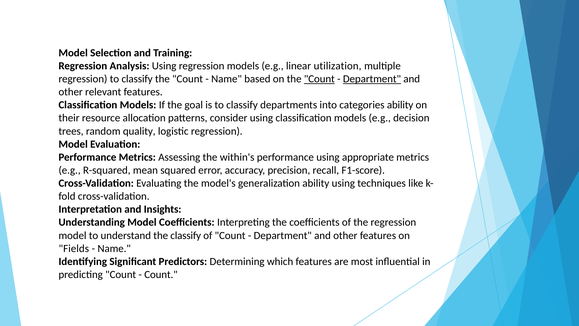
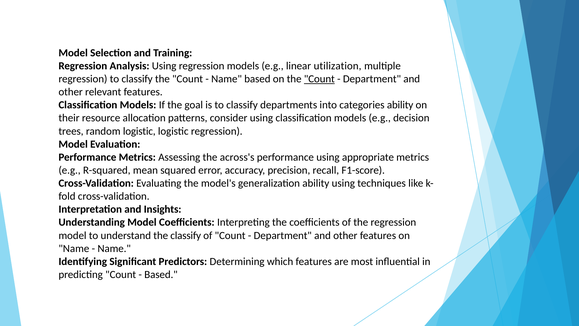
Department underline: present -> none (372, 79)
random quality: quality -> logistic (139, 131)
within's: within's -> across's (237, 157)
Fields: Fields -> Name (74, 248)
Count: Count -> Based (161, 274)
